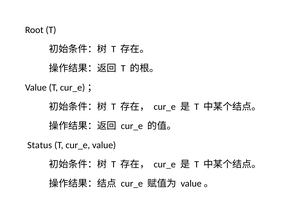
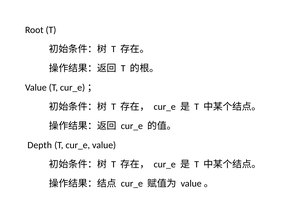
Status: Status -> Depth (40, 146)
